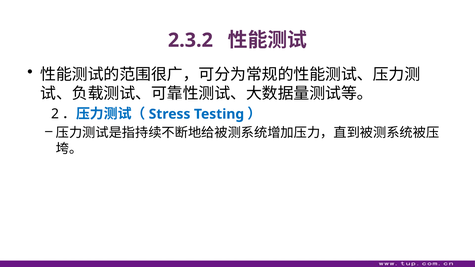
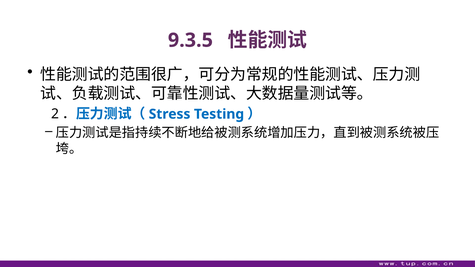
2.3.2: 2.3.2 -> 9.3.5 (190, 40)
